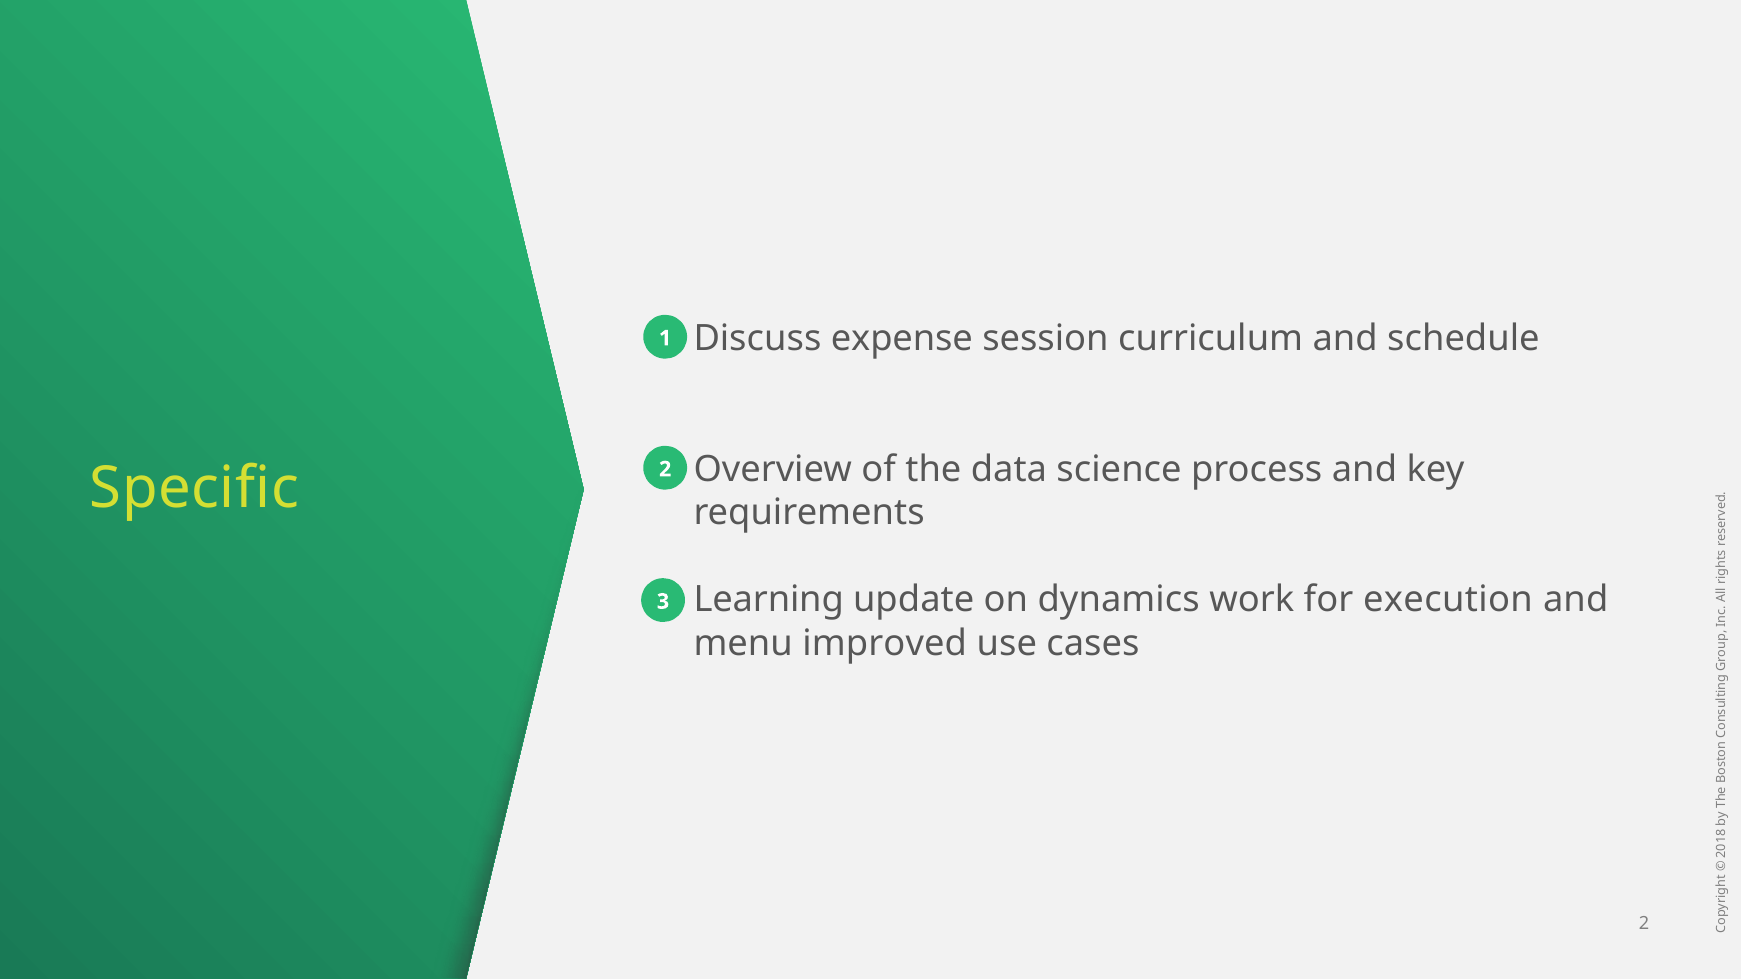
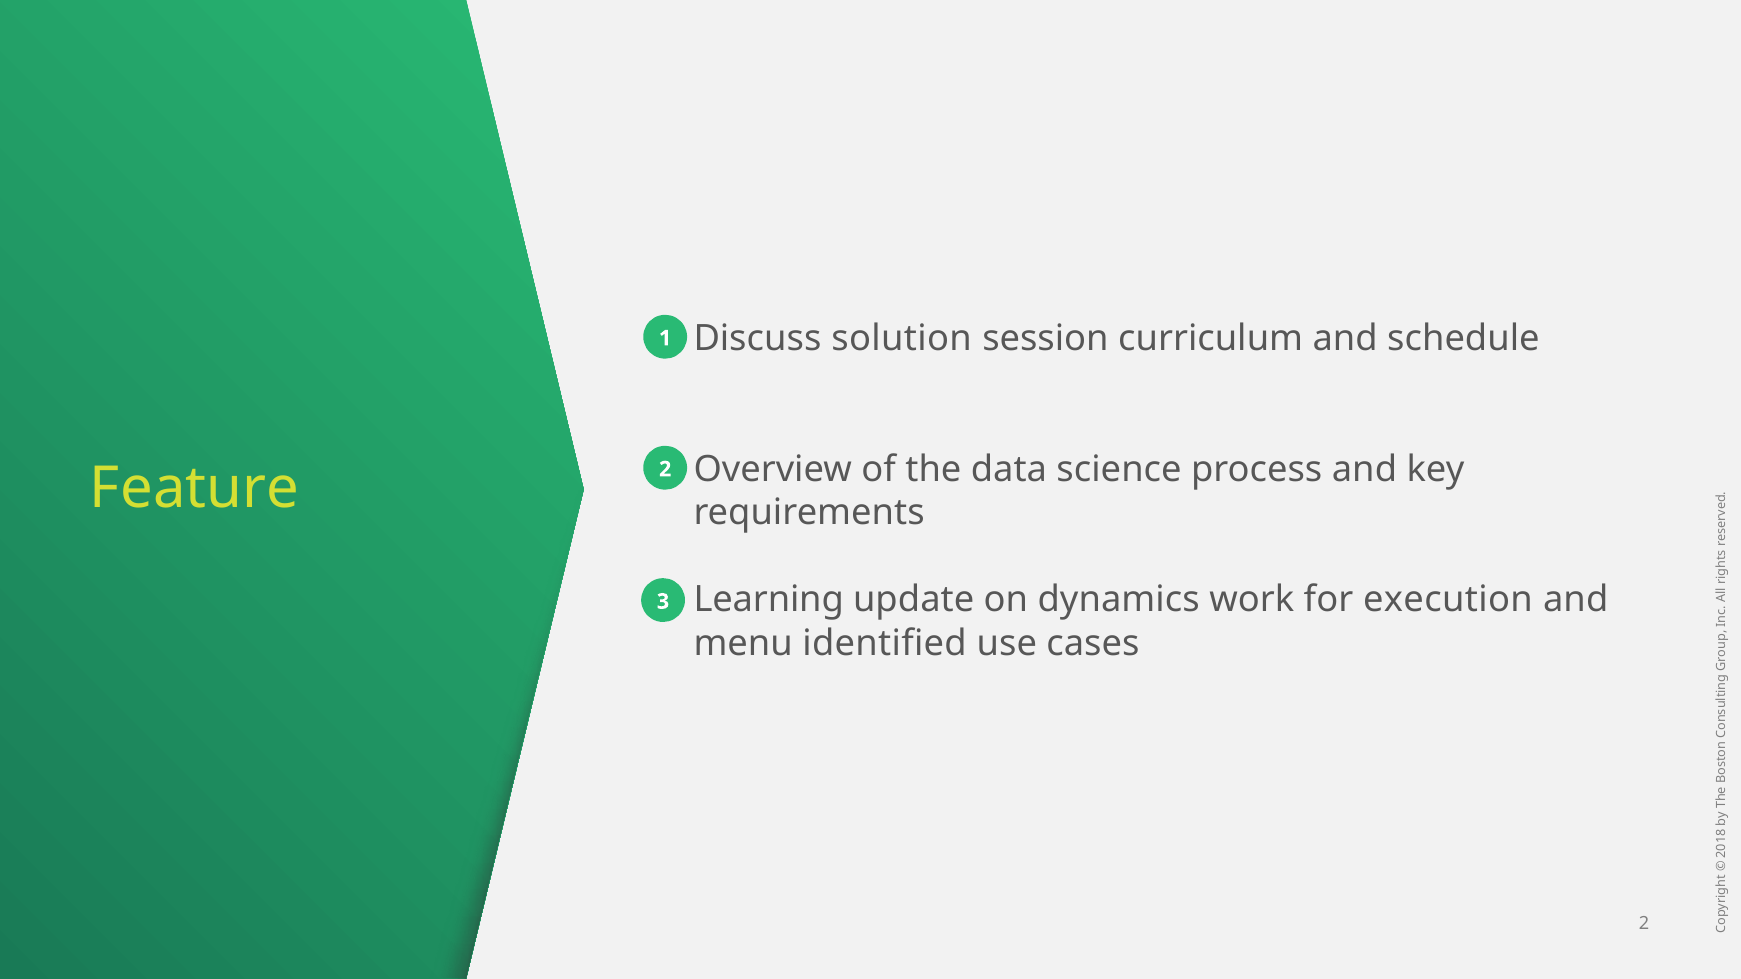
expense: expense -> solution (902, 339)
Specific: Specific -> Feature (195, 488)
improved: improved -> identified (885, 643)
